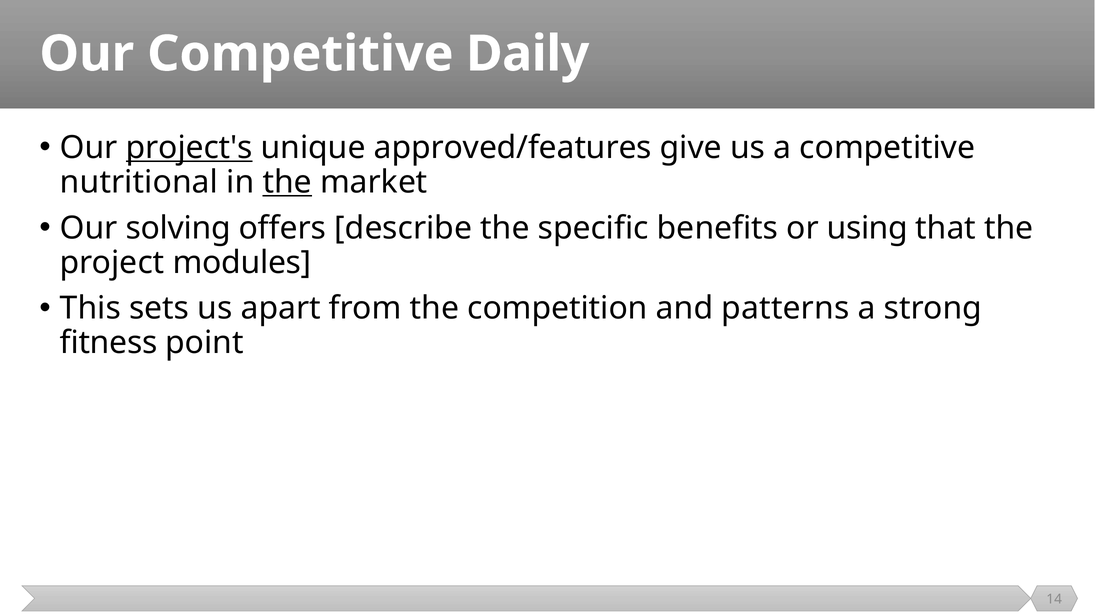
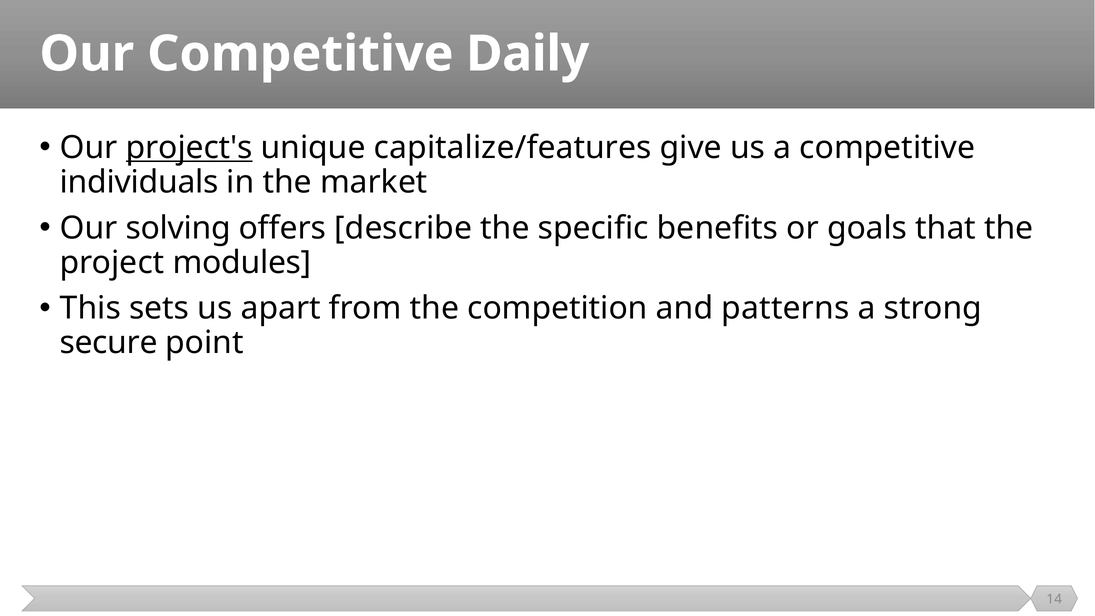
approved/features: approved/features -> capitalize/features (513, 148)
nutritional: nutritional -> individuals (139, 182)
the underline: present -> none (287, 182)
using: using -> goals (867, 228)
fitness: fitness -> secure (109, 343)
